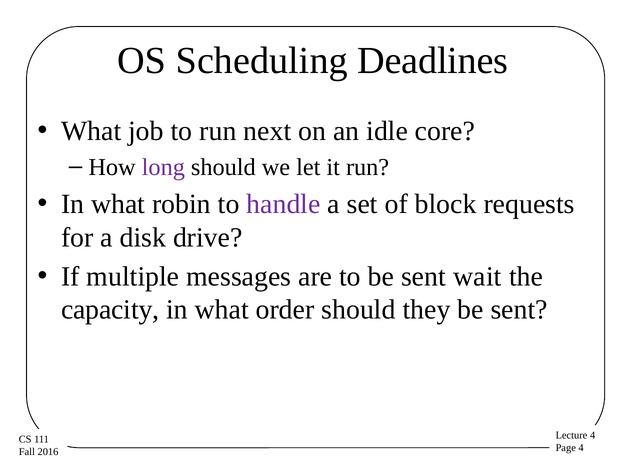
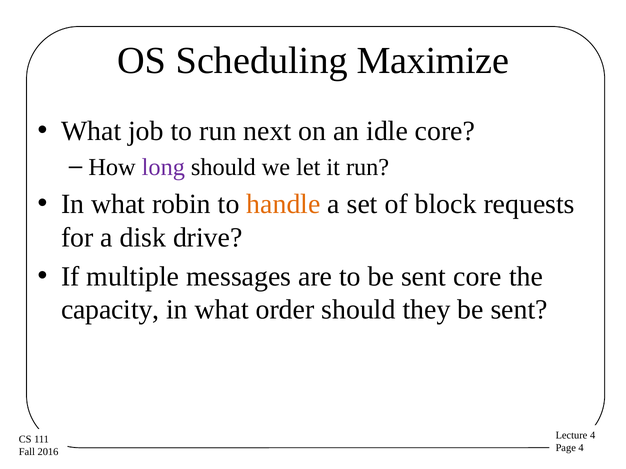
Deadlines: Deadlines -> Maximize (433, 61)
handle colour: purple -> orange (283, 204)
sent wait: wait -> core (477, 277)
